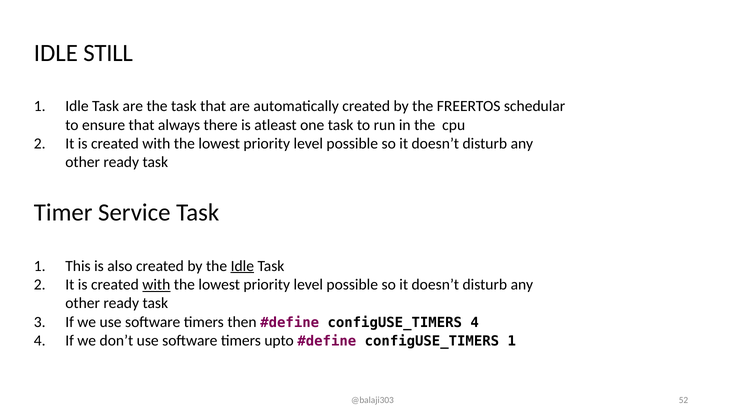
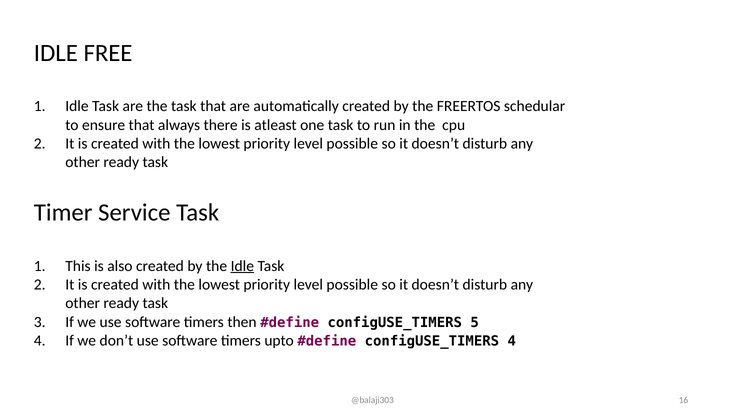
STILL: STILL -> FREE (108, 53)
with underline: present -> none (156, 285)
configUSE_TIMERS 4: 4 -> 5 (475, 322)
configUSE_TIMERS 1: 1 -> 4 (512, 341)
52: 52 -> 16 (683, 400)
